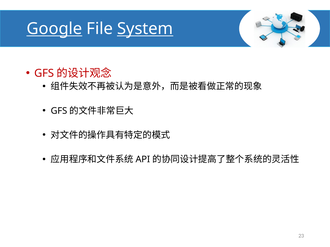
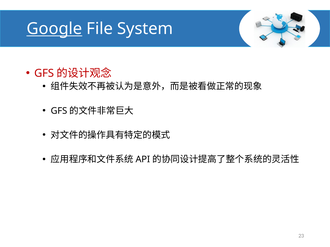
System underline: present -> none (145, 29)
